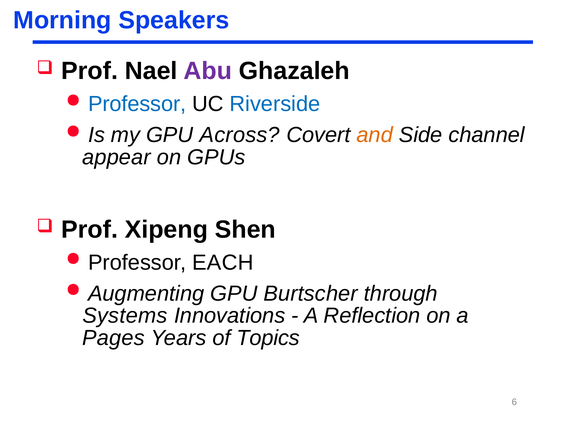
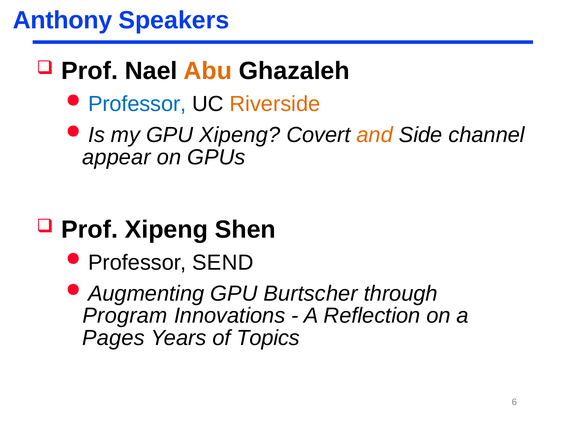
Morning: Morning -> Anthony (63, 20)
Abu colour: purple -> orange (208, 71)
Riverside colour: blue -> orange (275, 104)
GPU Across: Across -> Xipeng (240, 135)
EACH: EACH -> SEND (223, 262)
Systems: Systems -> Program (125, 316)
